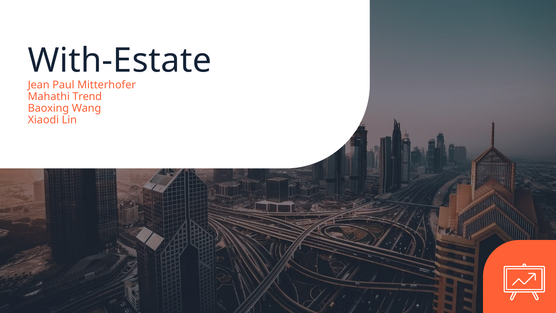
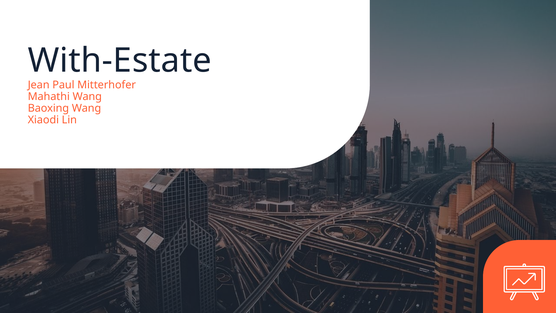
Mahathi Trend: Trend -> Wang (87, 96)
